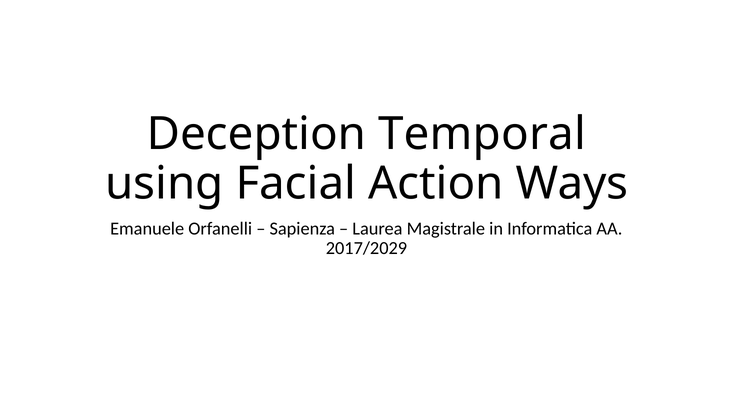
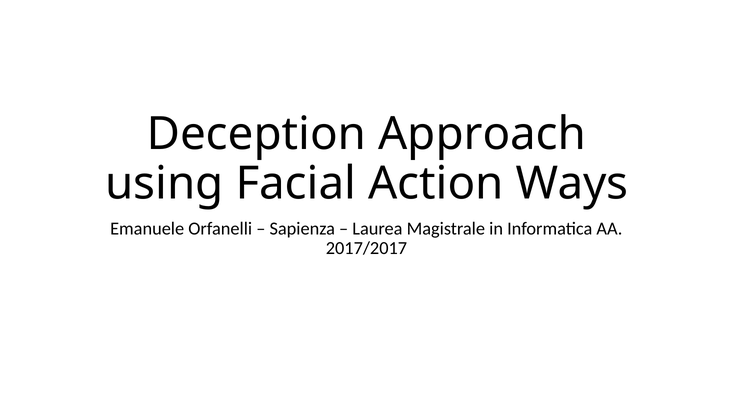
Temporal: Temporal -> Approach (482, 134)
2017/2029: 2017/2029 -> 2017/2017 (366, 248)
